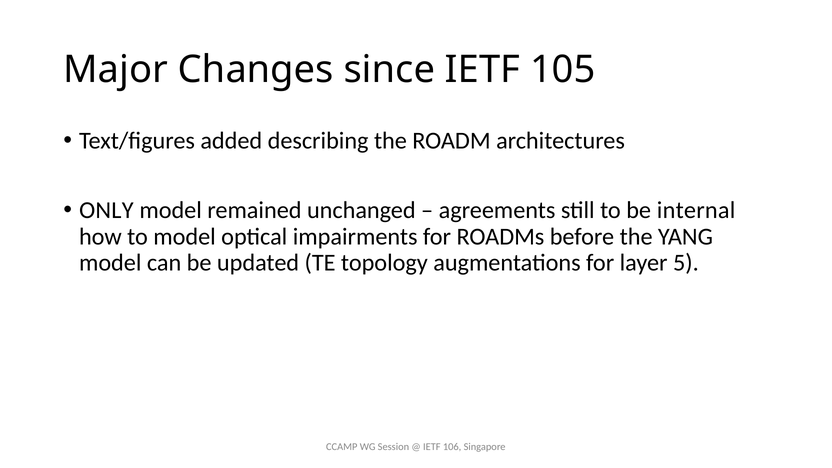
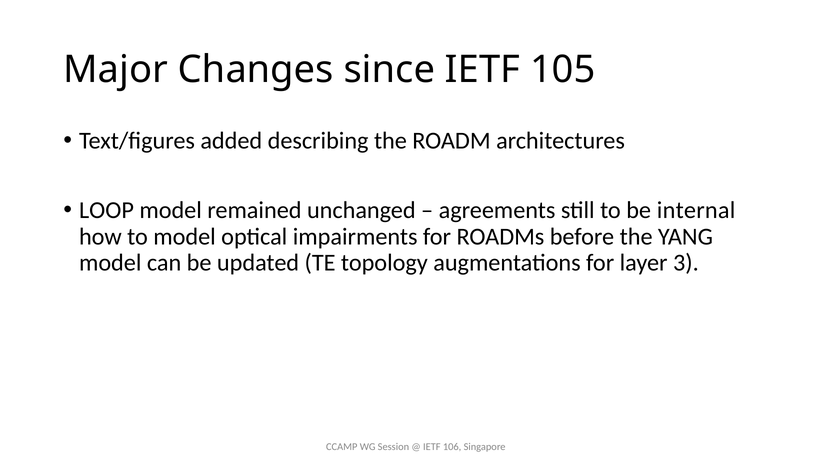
ONLY: ONLY -> LOOP (106, 210)
5: 5 -> 3 (686, 263)
